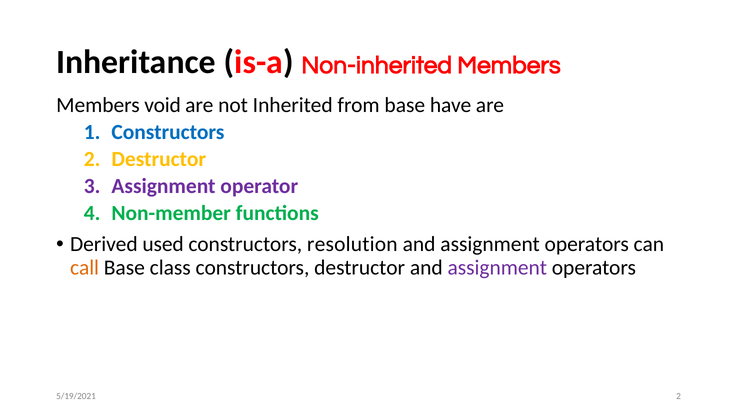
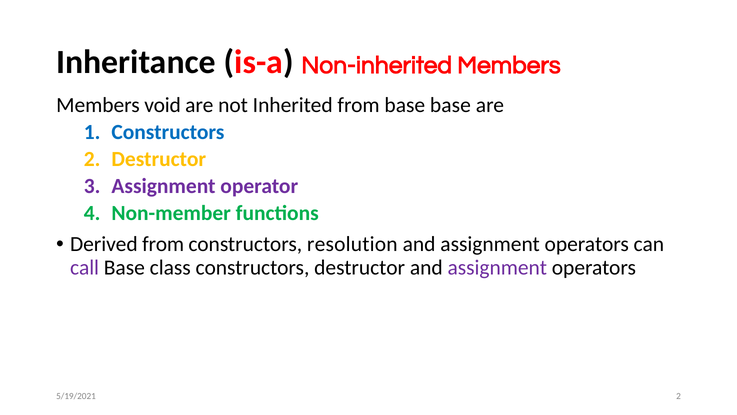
base have: have -> base (450, 105)
Derived used: used -> from (163, 244)
call colour: orange -> purple (85, 267)
